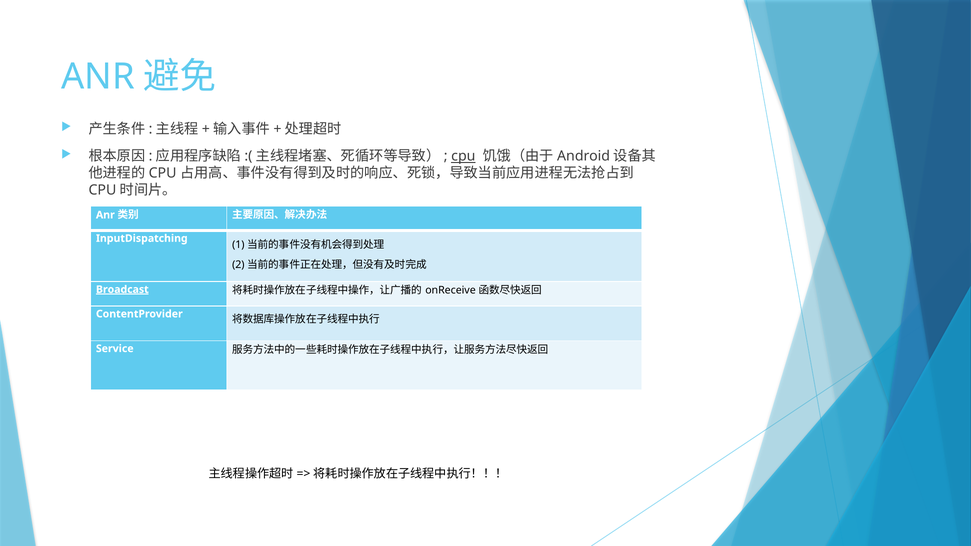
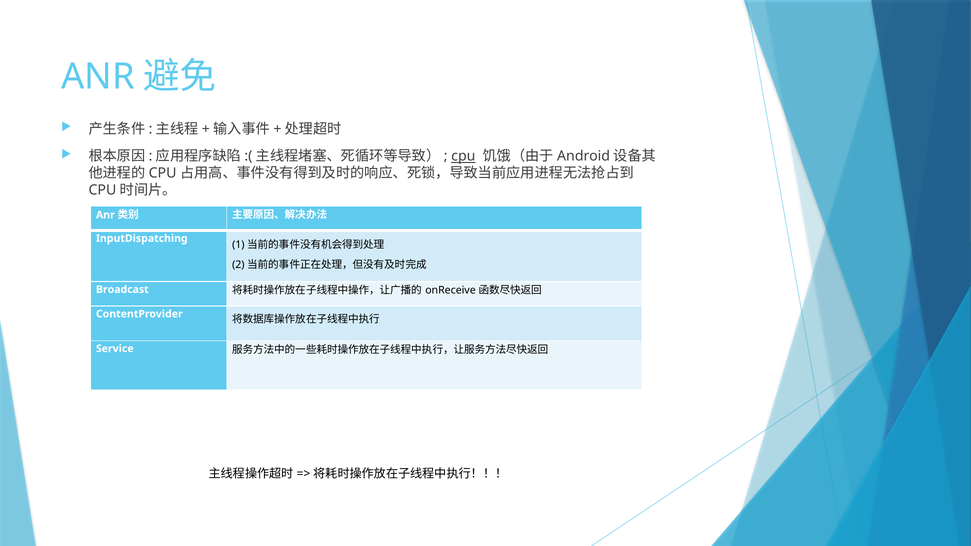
Broadcast underline: present -> none (122, 290)
